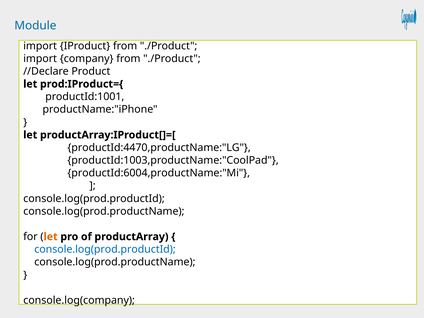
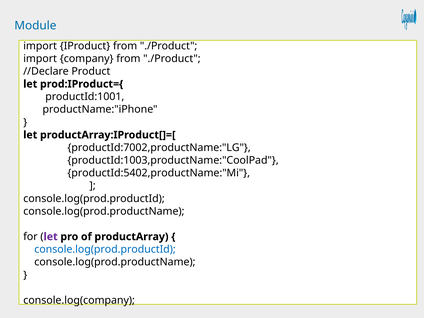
productId:4470,productName:"LG: productId:4470,productName:"LG -> productId:7002,productName:"LG (159, 148)
productId:6004,productName:"Mi: productId:6004,productName:"Mi -> productId:5402,productName:"Mi (159, 173)
let colour: orange -> purple (51, 237)
